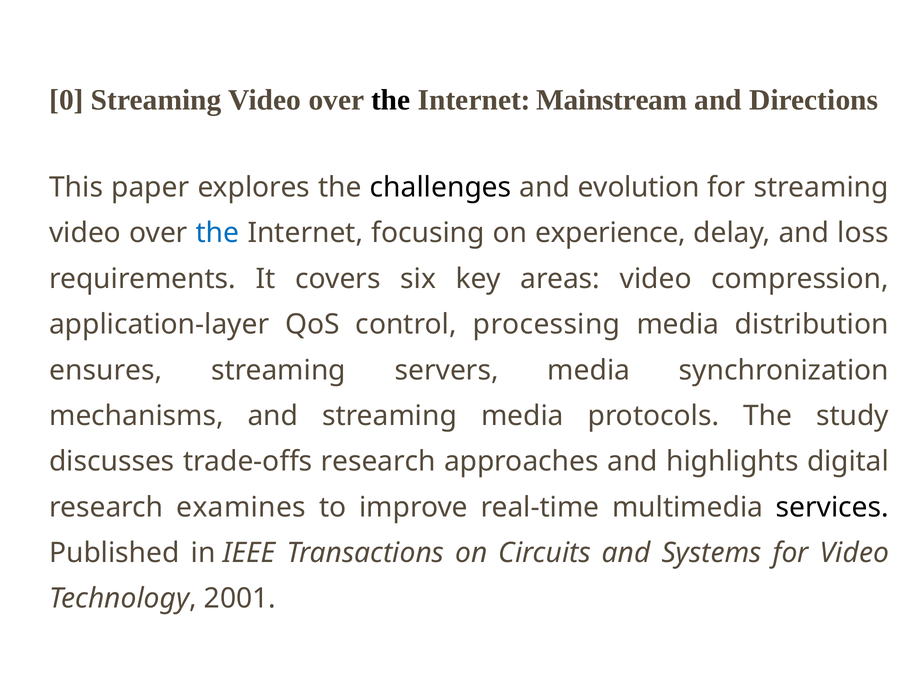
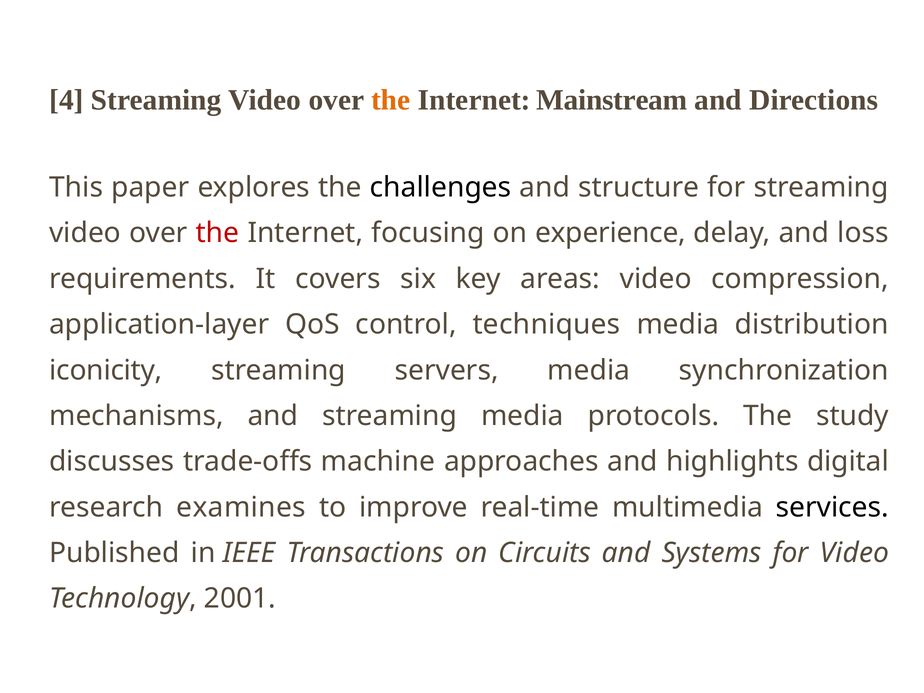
0: 0 -> 4 (66, 100)
the colour: black -> orange (391, 100)
evolution: evolution -> structure (639, 187)
the colour: blue -> red (218, 233)
processing: processing -> techniques (547, 325)
ensures: ensures -> iconicity (106, 370)
trade-offs research: research -> machine (378, 462)
